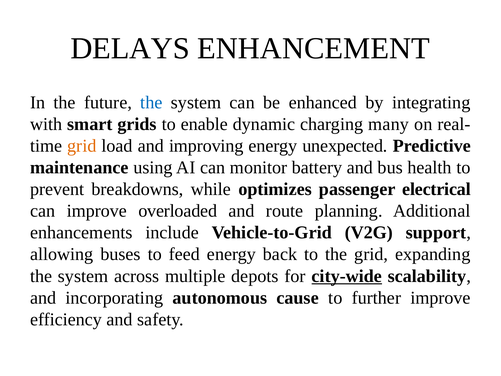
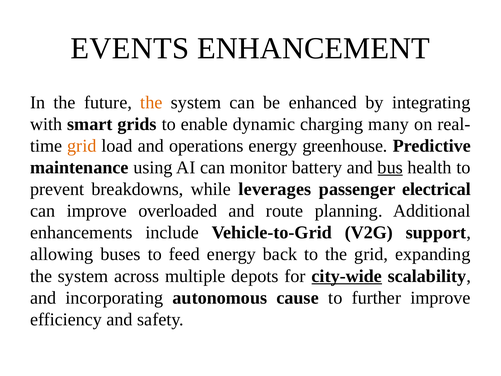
DELAYS: DELAYS -> EVENTS (130, 48)
the colour: blue -> orange (151, 102)
improving: improving -> operations (206, 146)
unexpected: unexpected -> greenhouse (345, 146)
bus underline: none -> present (390, 167)
optimizes: optimizes -> leverages (275, 189)
